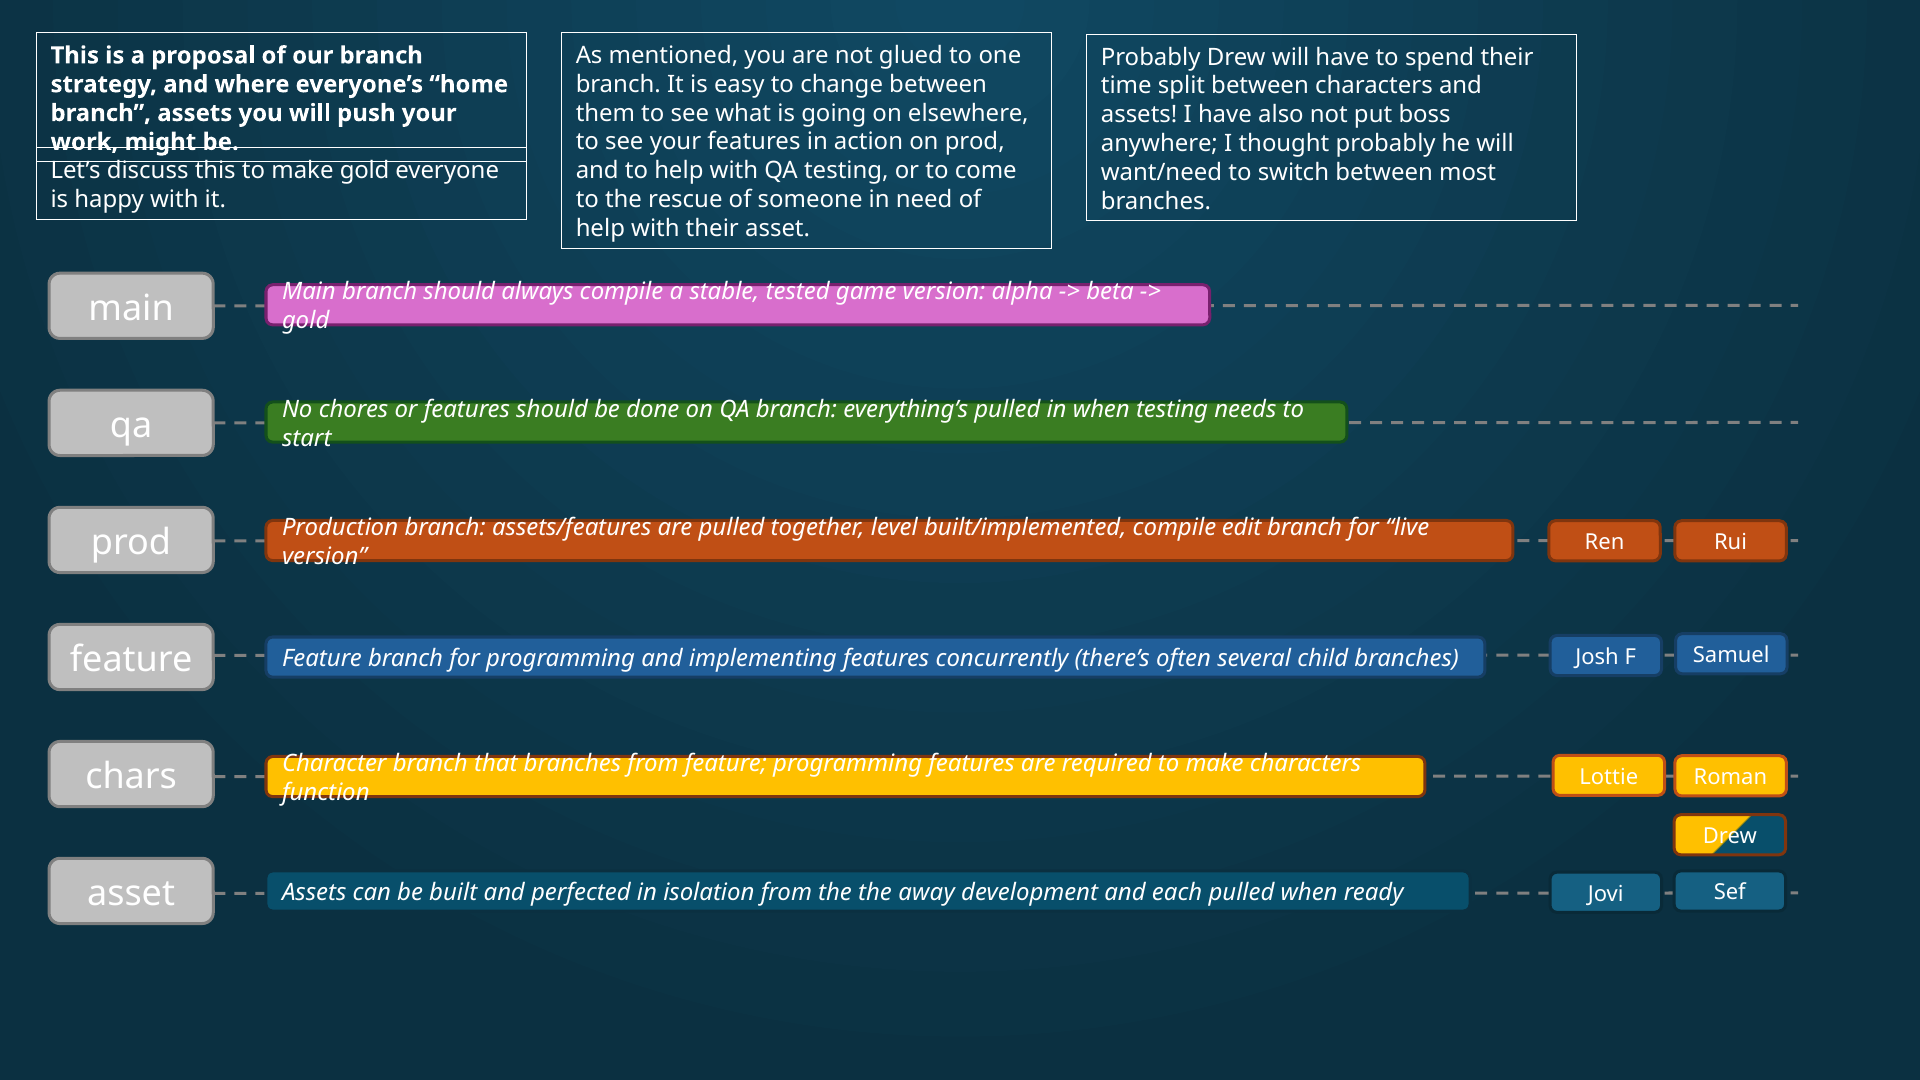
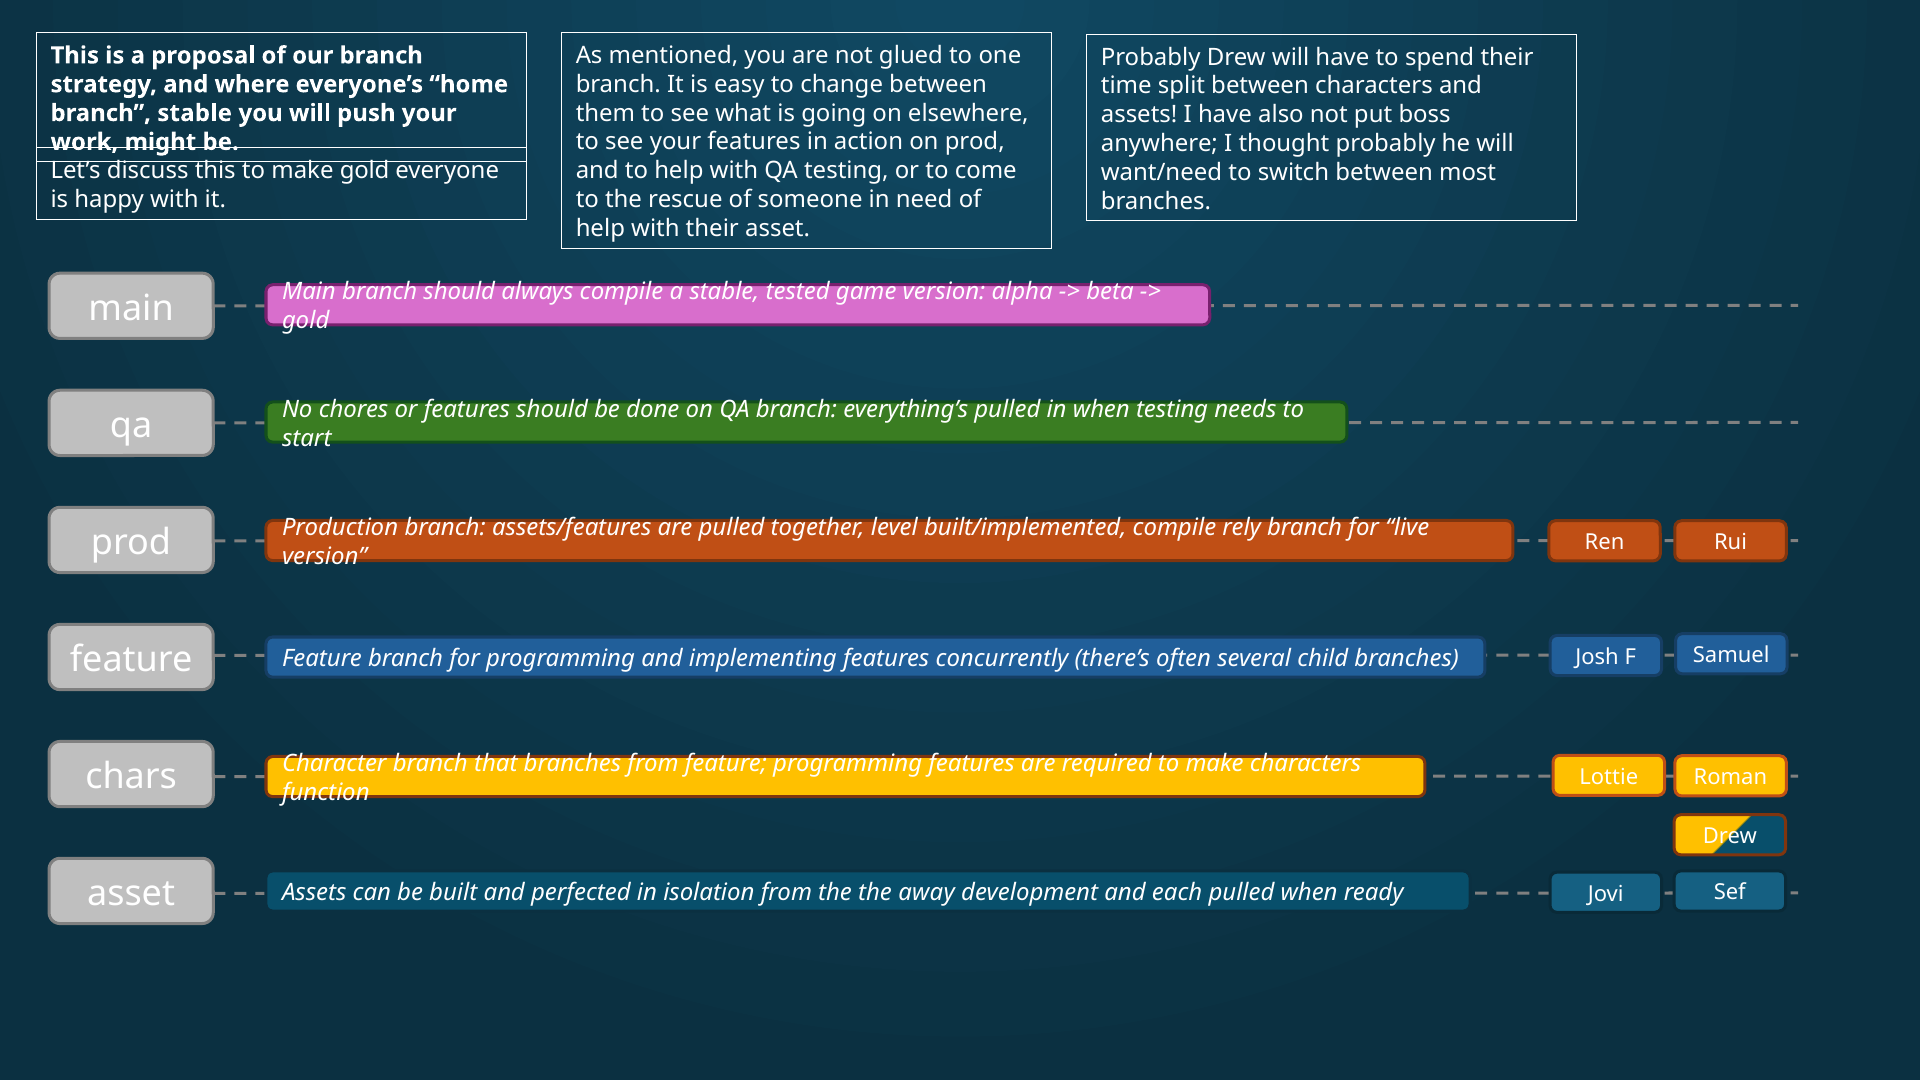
branch assets: assets -> stable (195, 113)
edit: edit -> rely (1242, 528)
